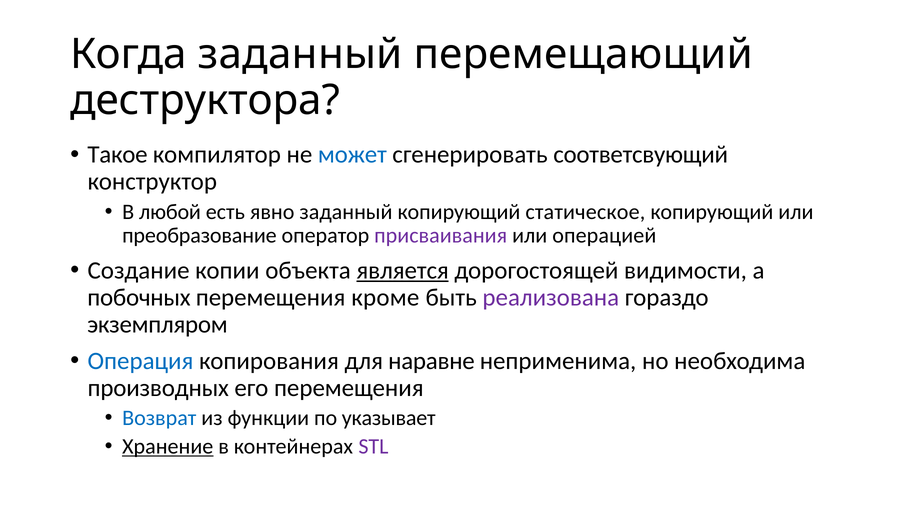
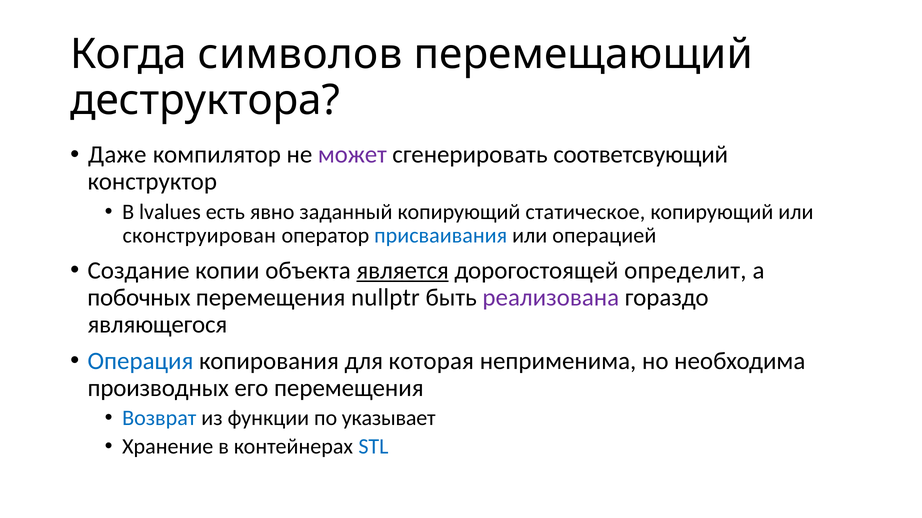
Когда заданный: заданный -> символов (300, 55)
Такое: Такое -> Даже (117, 155)
может colour: blue -> purple (352, 155)
любой: любой -> lvalues (170, 212)
преобразование: преобразование -> сконструирован (199, 236)
присваивания colour: purple -> blue (441, 236)
видимости: видимости -> определит (685, 271)
кроме: кроме -> nullptr (385, 298)
экземпляром: экземпляром -> являющегося (157, 325)
наравне: наравне -> которая (431, 361)
Хранение underline: present -> none (168, 447)
STL colour: purple -> blue (373, 447)
